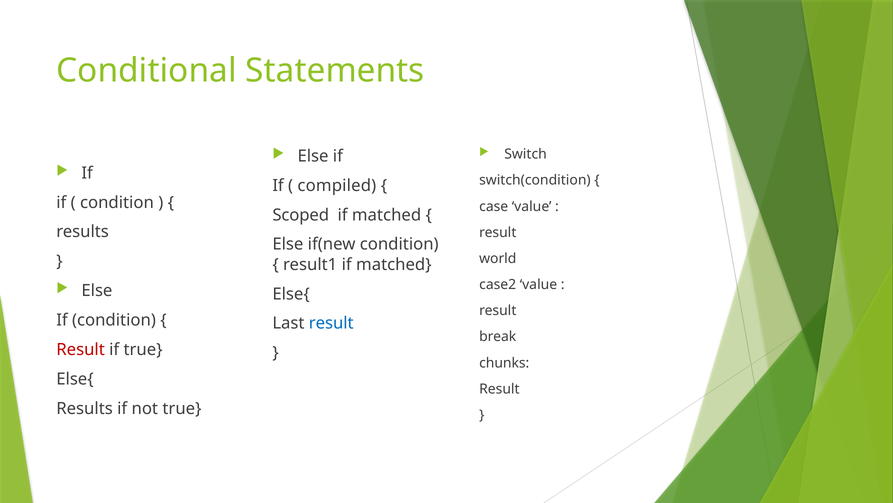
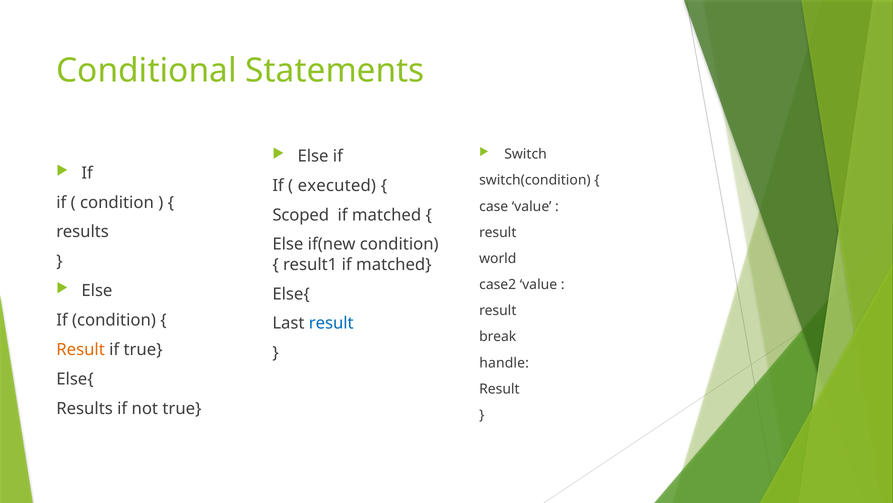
compiled: compiled -> executed (337, 185)
Result colour: red -> orange (81, 349)
chunks: chunks -> handle (504, 362)
